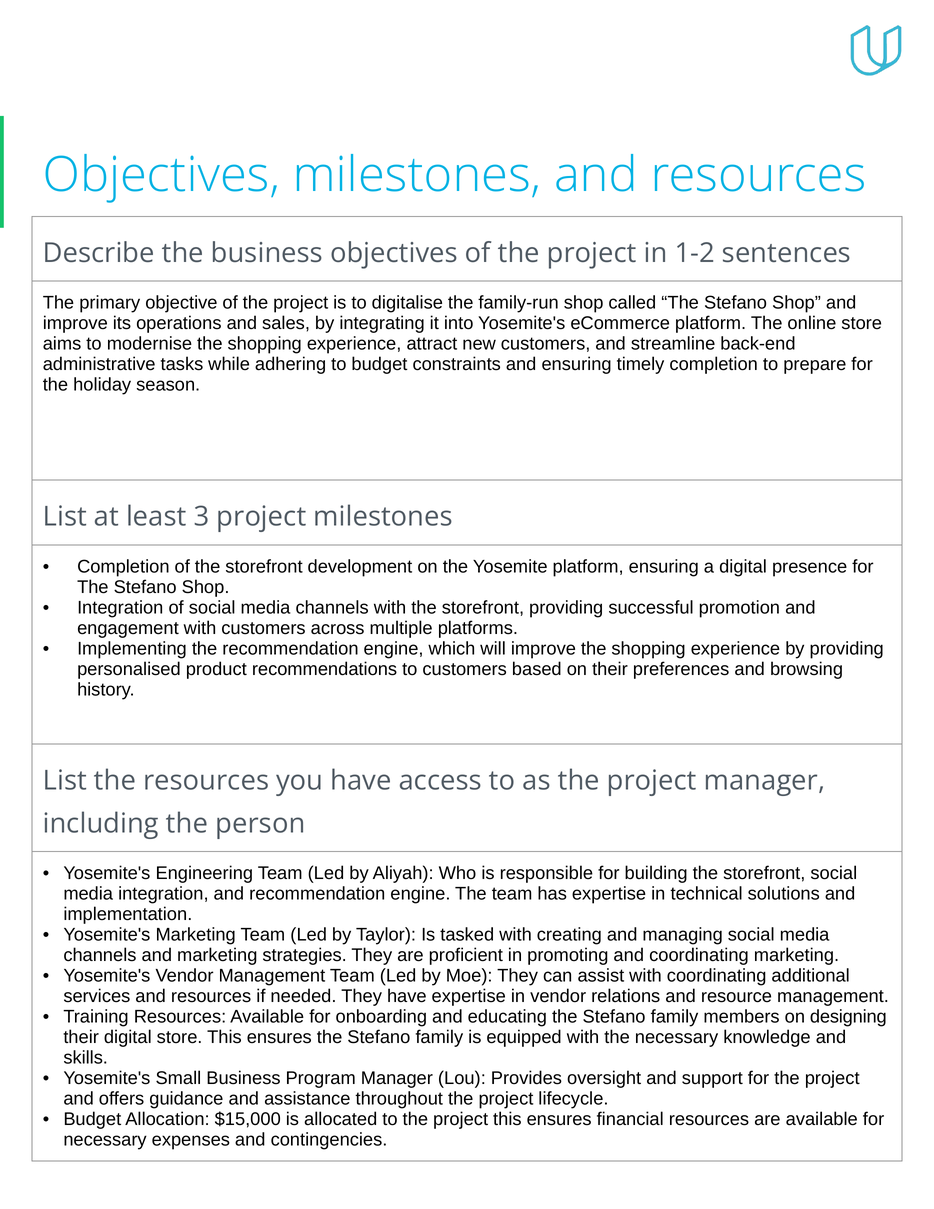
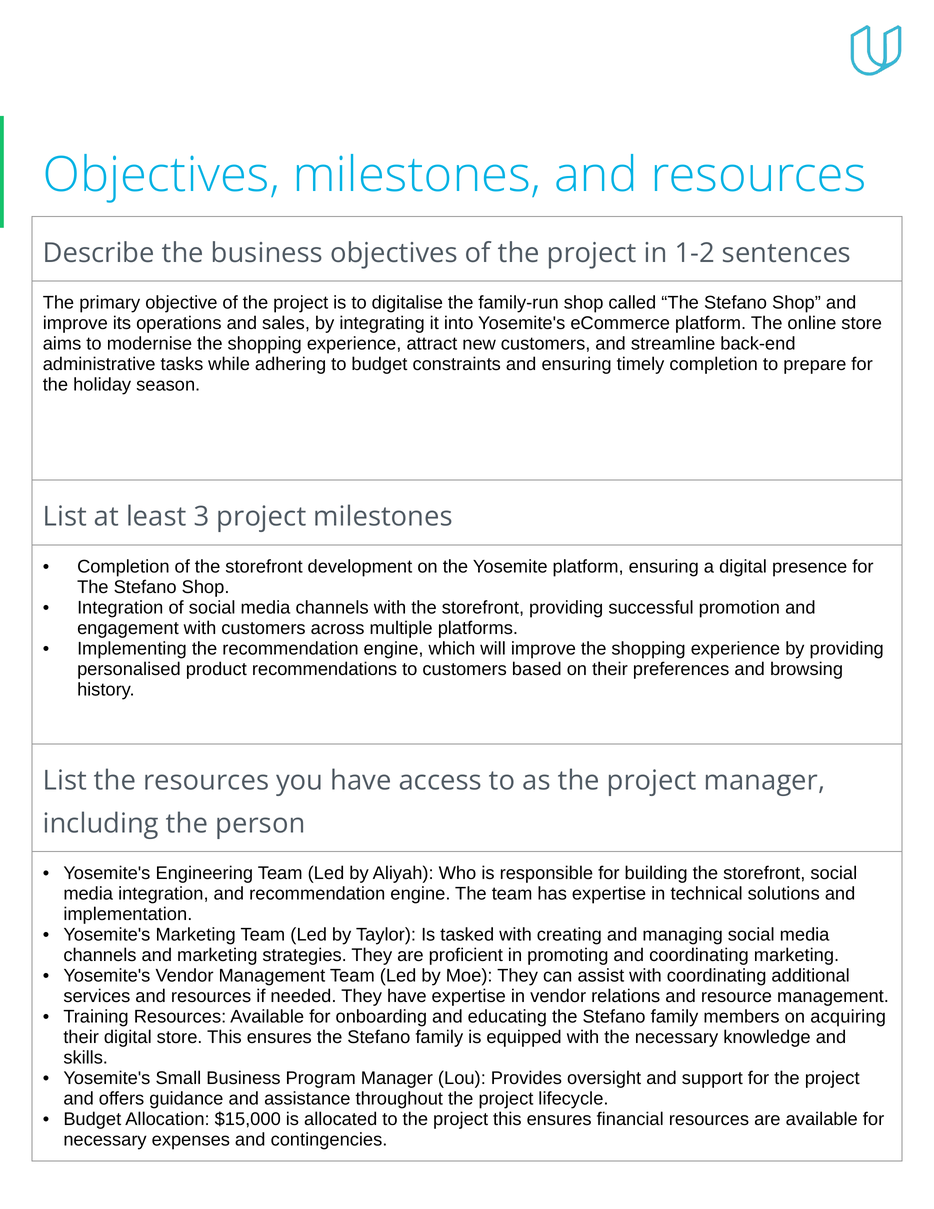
designing: designing -> acquiring (848, 1017)
